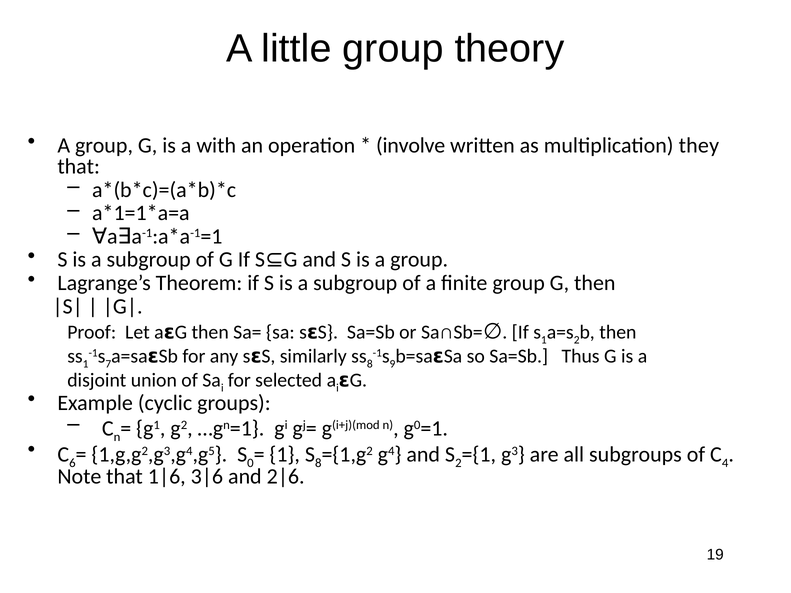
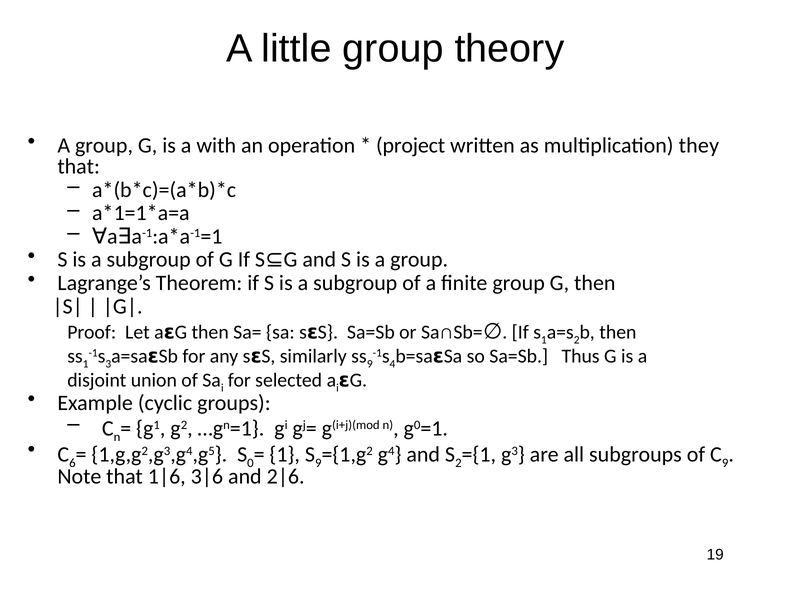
involve: involve -> project (411, 145)
8: 8 -> 9 (370, 364)
9: 9 -> 4 (393, 364)
7: 7 -> 3 (108, 364)
S 8: 8 -> 9 (318, 463)
C 4: 4 -> 9 (725, 463)
